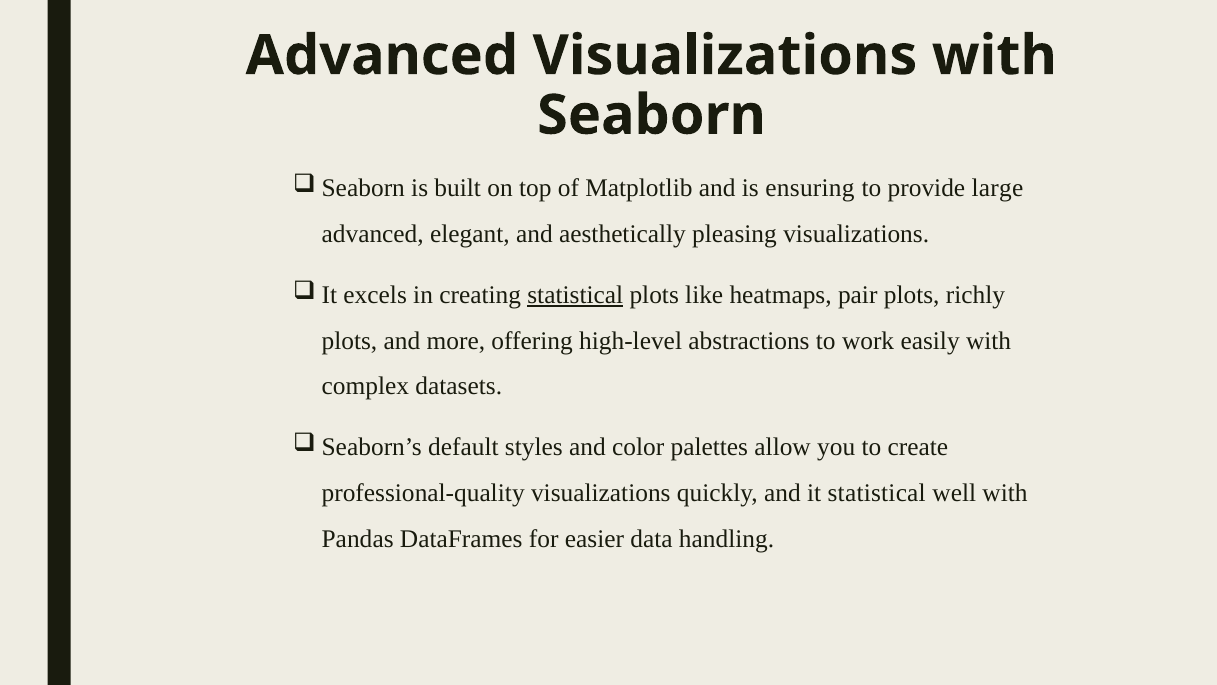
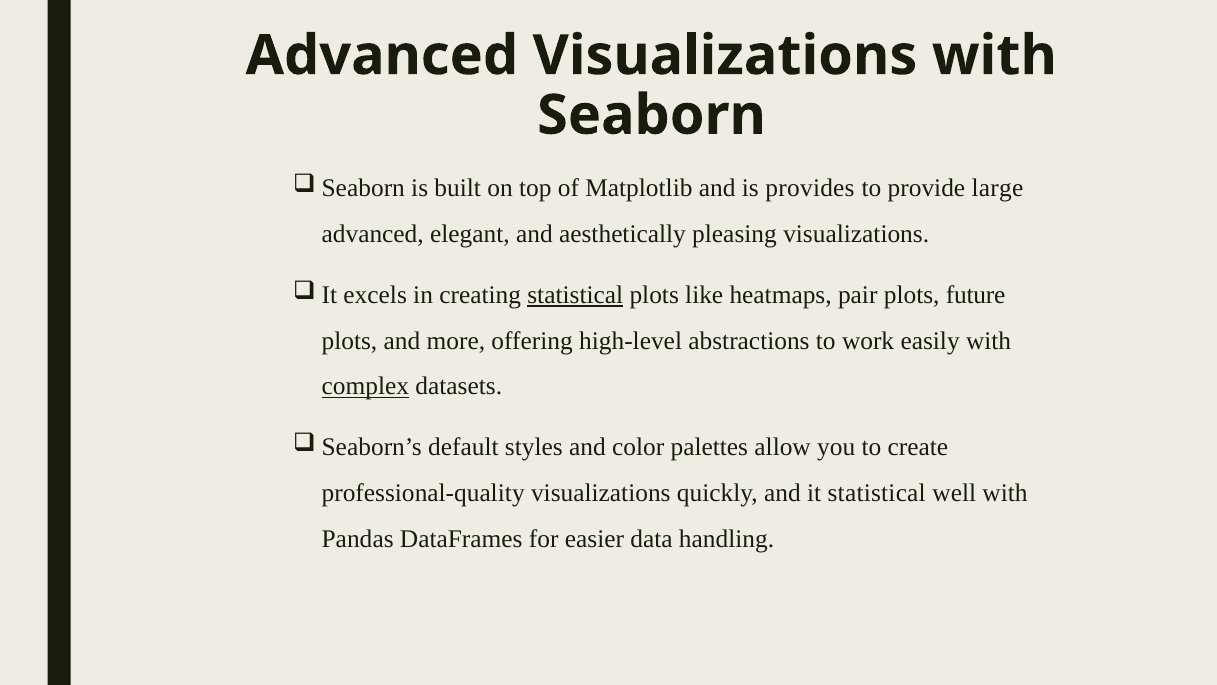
ensuring: ensuring -> provides (810, 188)
richly: richly -> future (976, 295)
complex underline: none -> present (365, 386)
